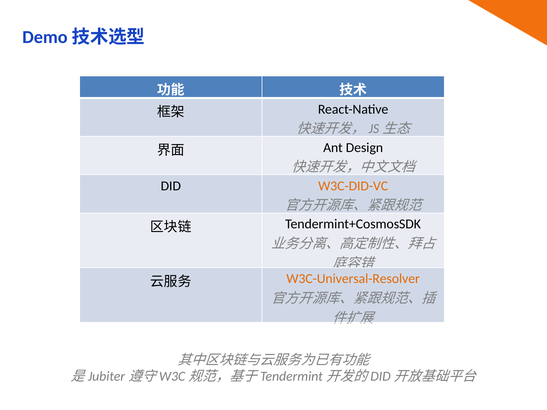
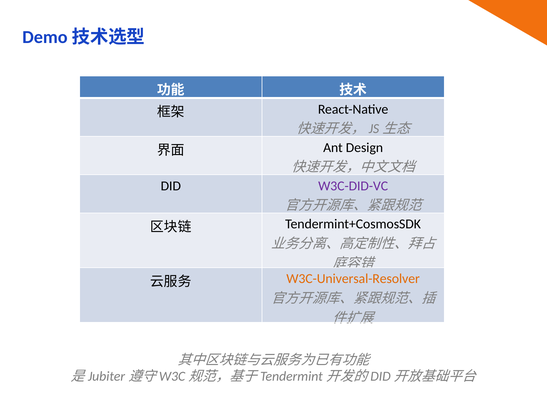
W3C-DID-VC colour: orange -> purple (353, 186)
